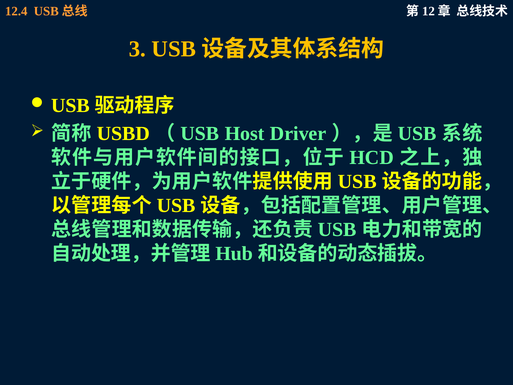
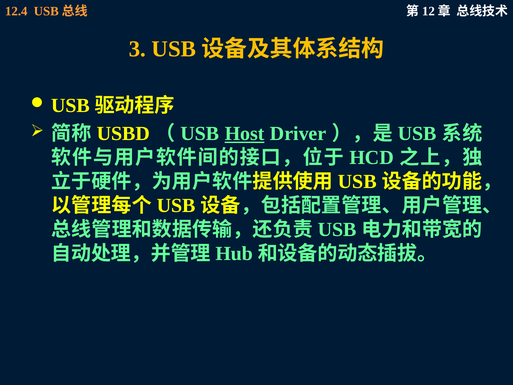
Host underline: none -> present (245, 134)
